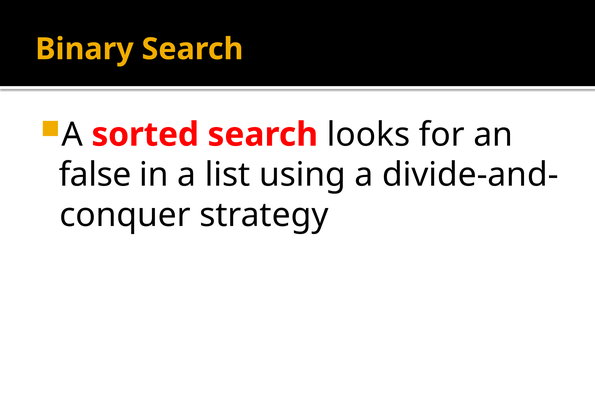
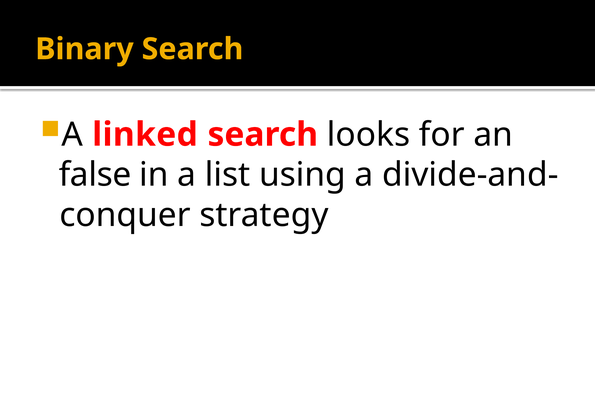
sorted: sorted -> linked (145, 135)
